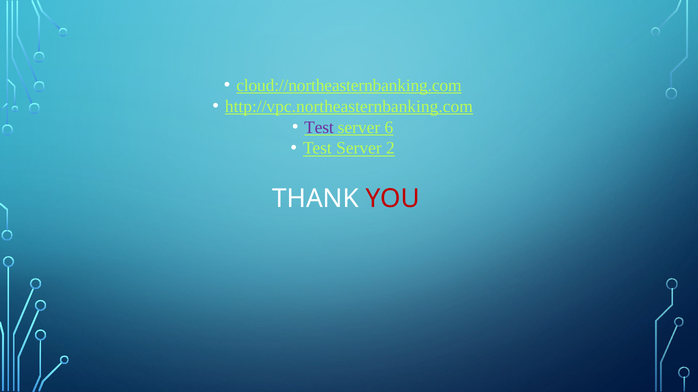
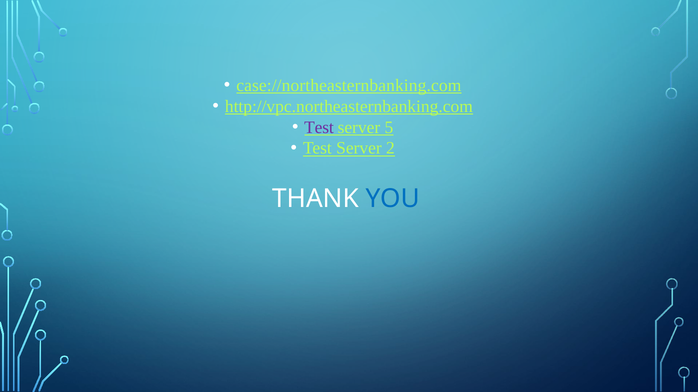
cloud://northeasternbanking.com: cloud://northeasternbanking.com -> case://northeasternbanking.com (349, 86)
6: 6 -> 5 (389, 128)
YOU colour: red -> blue (393, 199)
